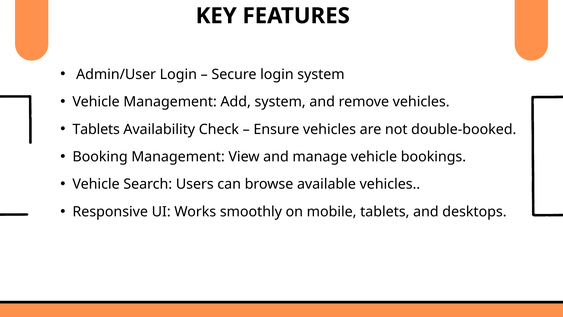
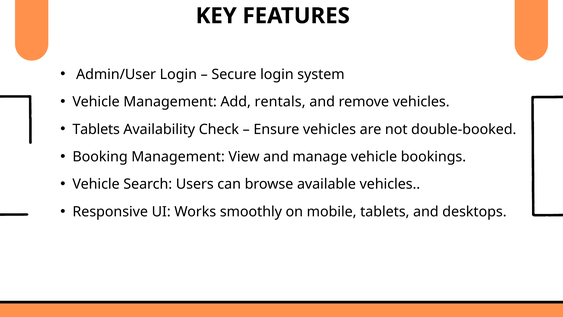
Add system: system -> rentals (280, 102)
